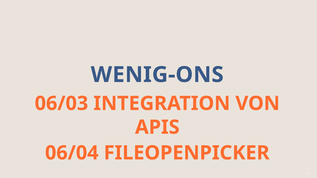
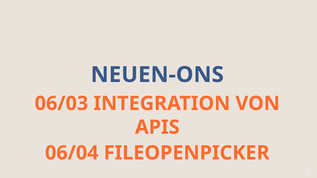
WENIG-ONS: WENIG-ONS -> NEUEN-ONS (157, 75)
